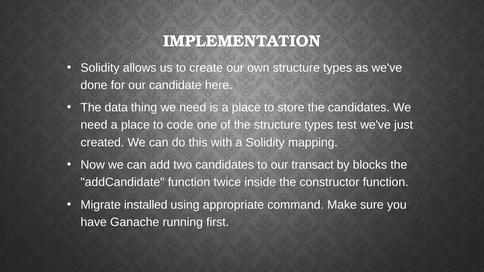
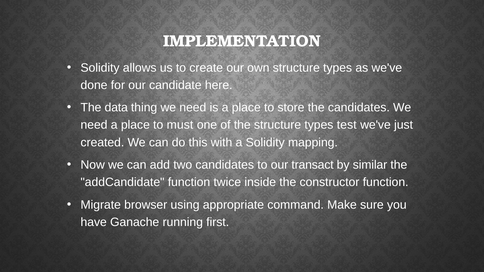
code: code -> must (180, 125)
blocks: blocks -> similar (370, 165)
installed: installed -> browser (146, 205)
